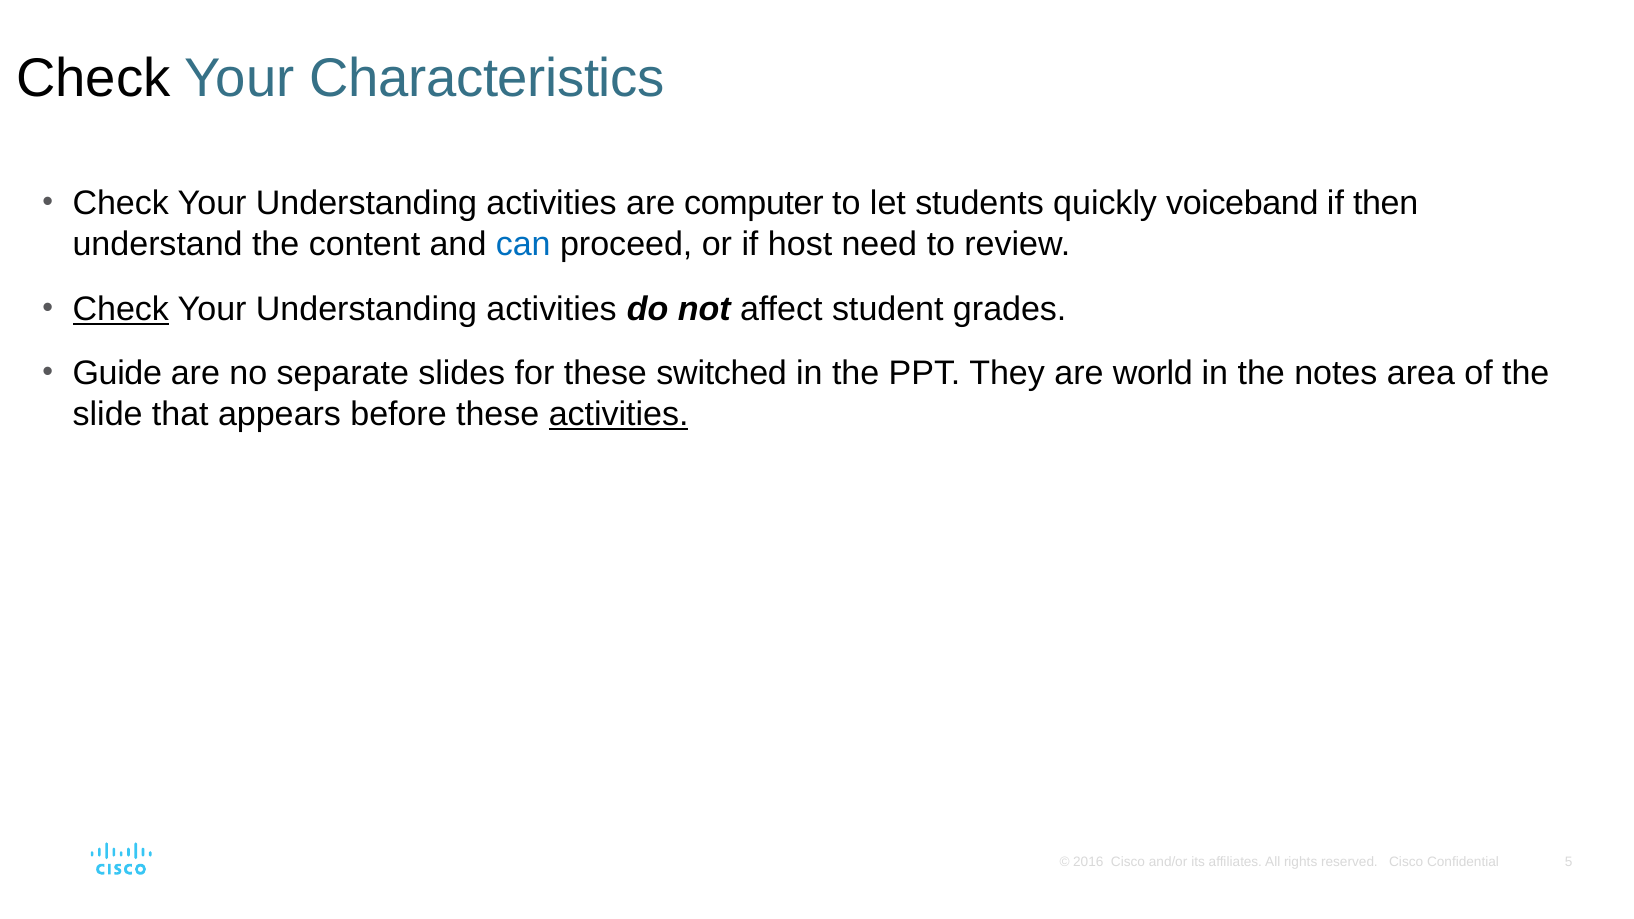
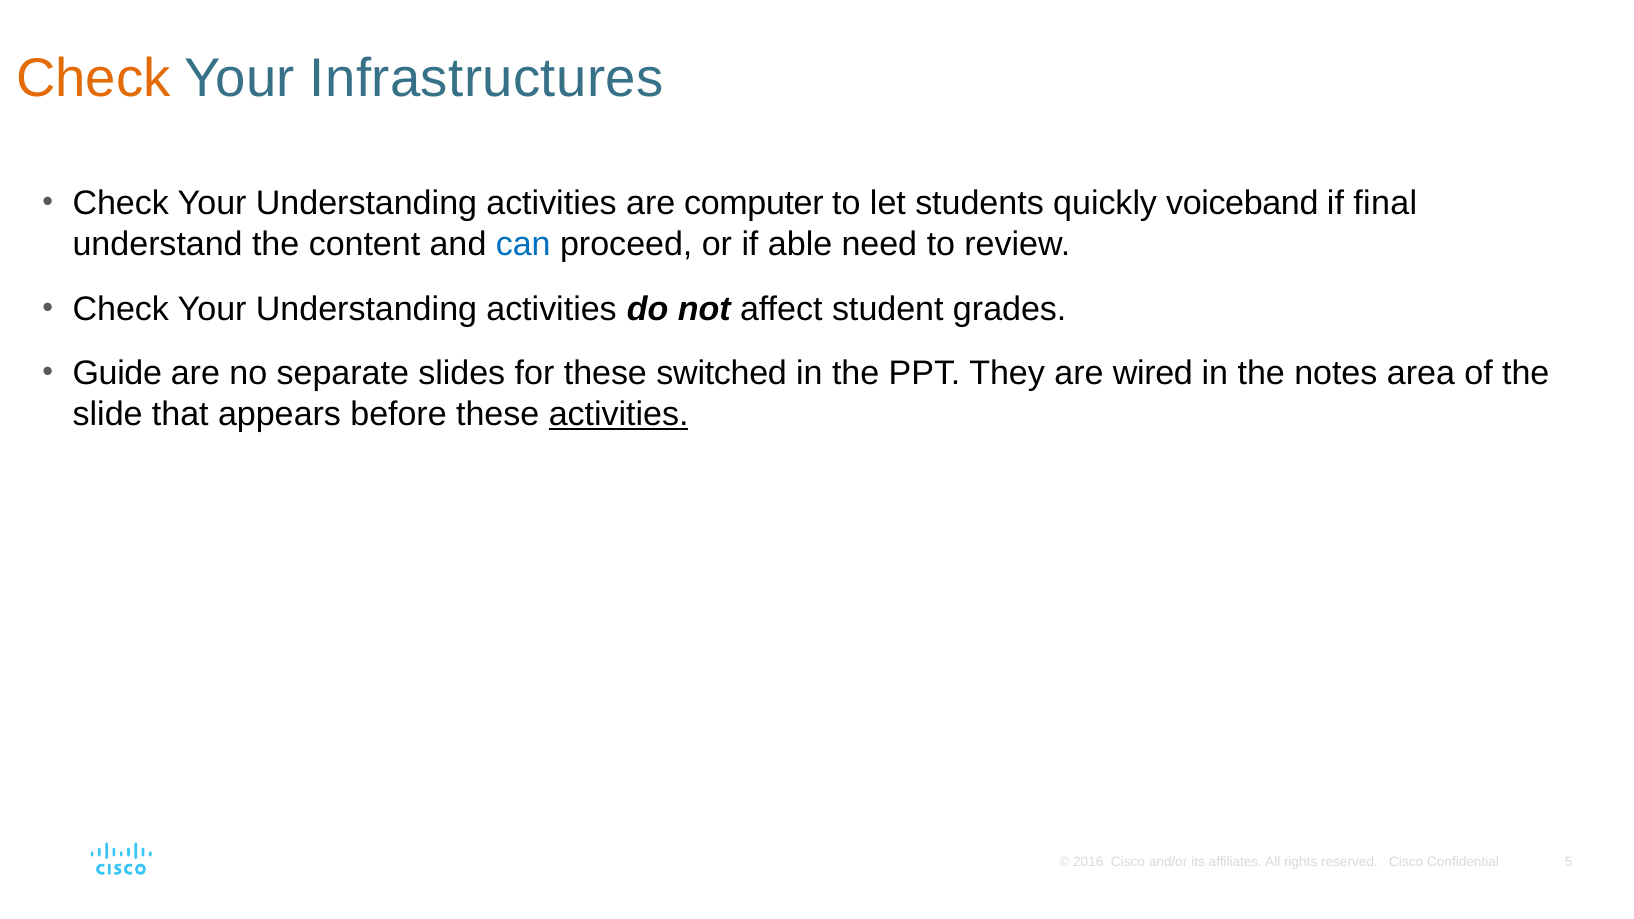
Check colour: black -> orange (93, 79)
Characteristics: Characteristics -> Infrastructures (487, 79)
then: then -> final (1385, 203)
host: host -> able (800, 244)
Check underline: present -> none (121, 309)
world: world -> wired (1153, 374)
